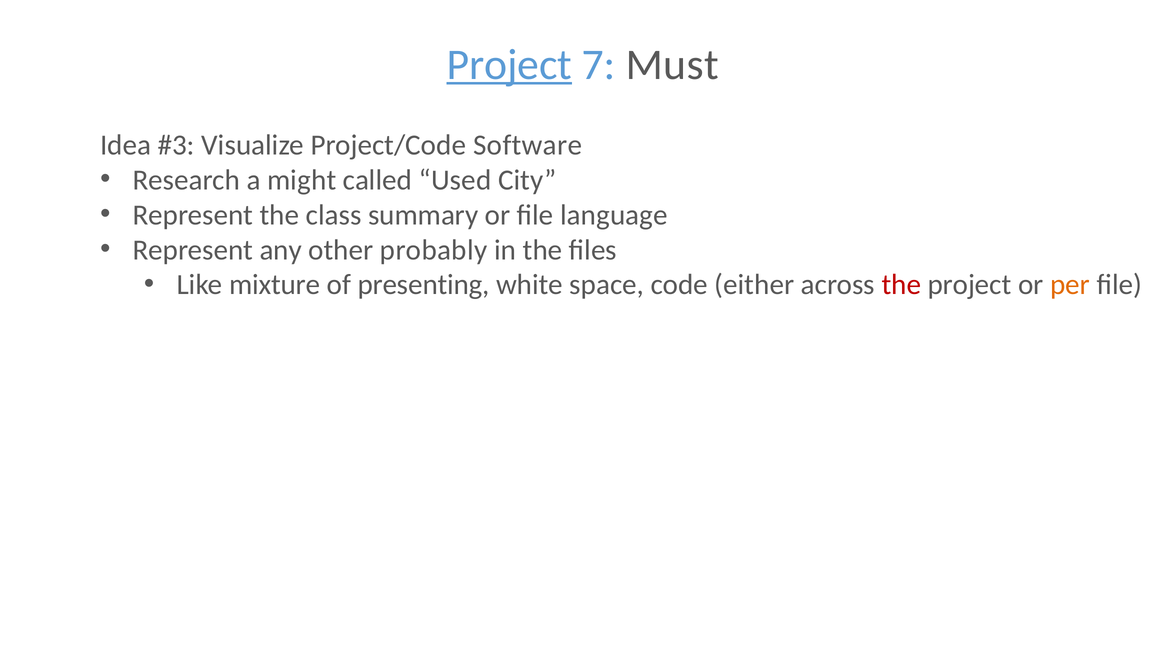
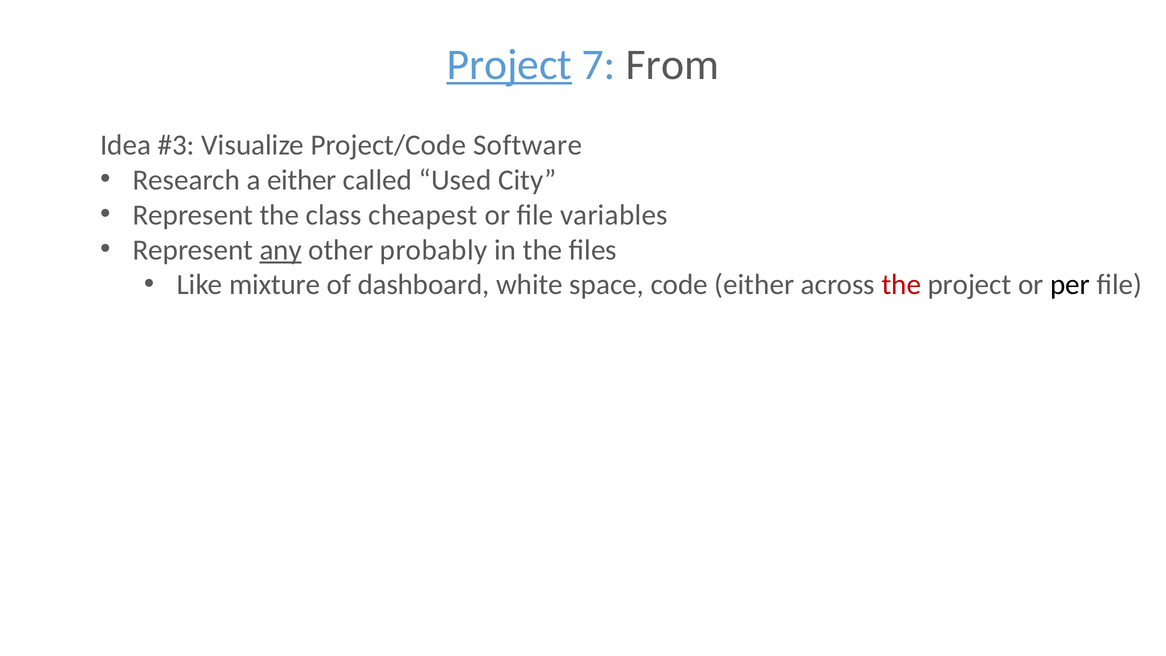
Must: Must -> From (672, 65)
a might: might -> either (302, 180)
summary: summary -> cheapest (423, 215)
language: language -> variables (614, 215)
any underline: none -> present (281, 250)
presenting: presenting -> dashboard (424, 285)
per colour: orange -> black (1070, 285)
